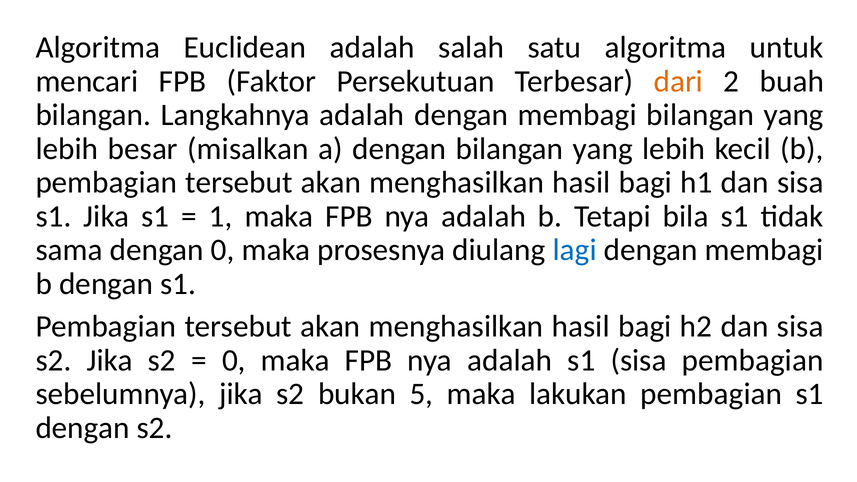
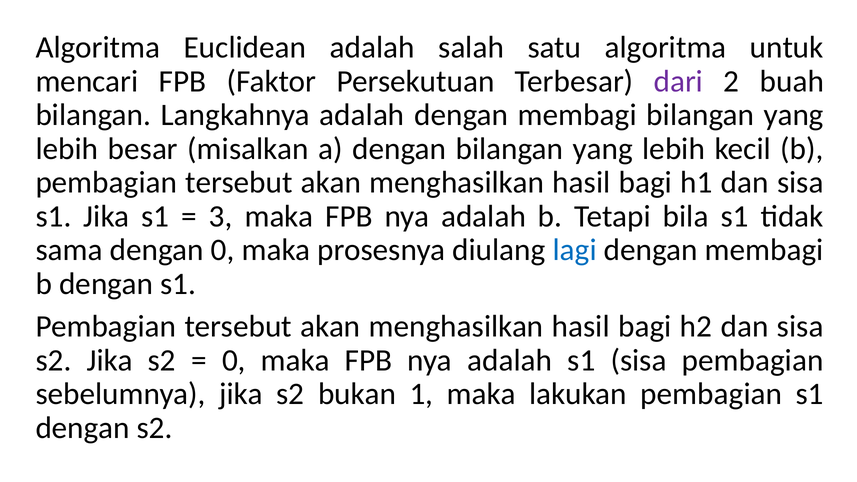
dari colour: orange -> purple (678, 81)
1: 1 -> 3 (221, 216)
5: 5 -> 1 (421, 394)
